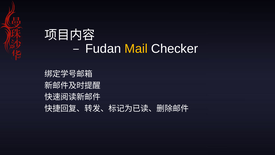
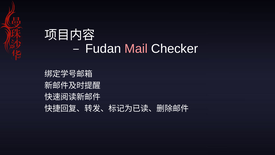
Mail colour: yellow -> pink (136, 49)
